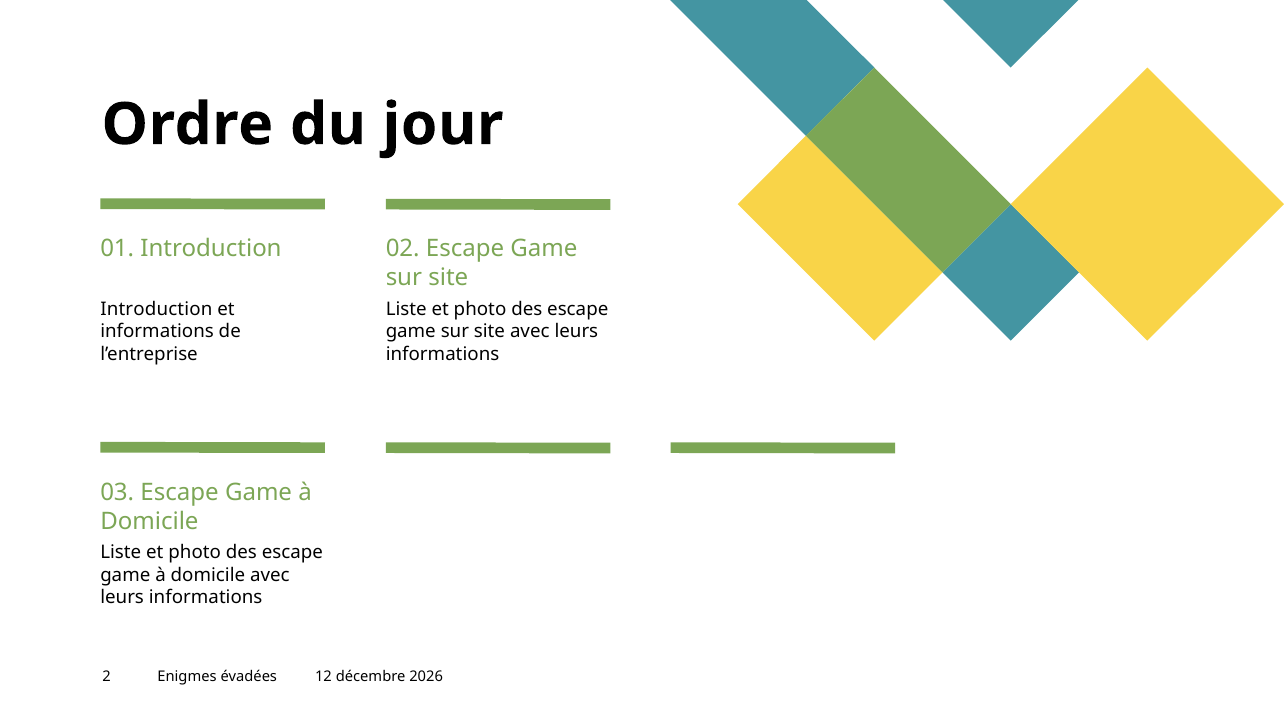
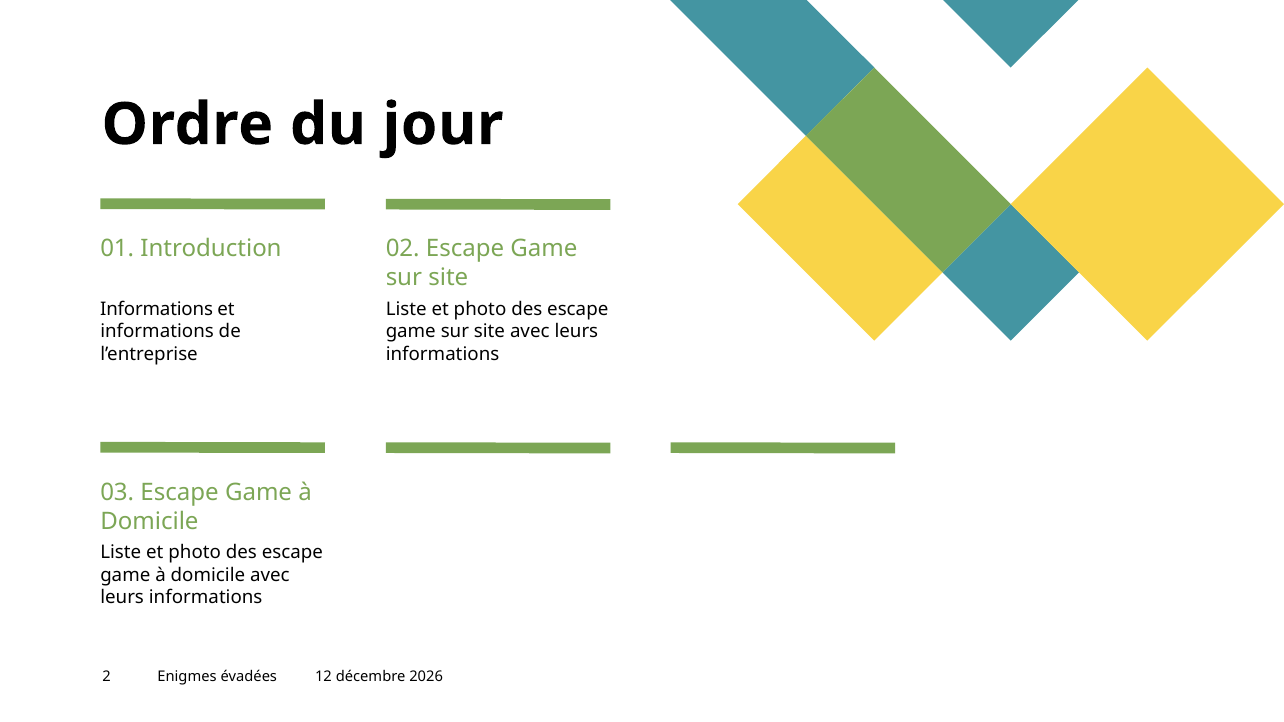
Introduction: Introduction -> Informations (157, 309)
